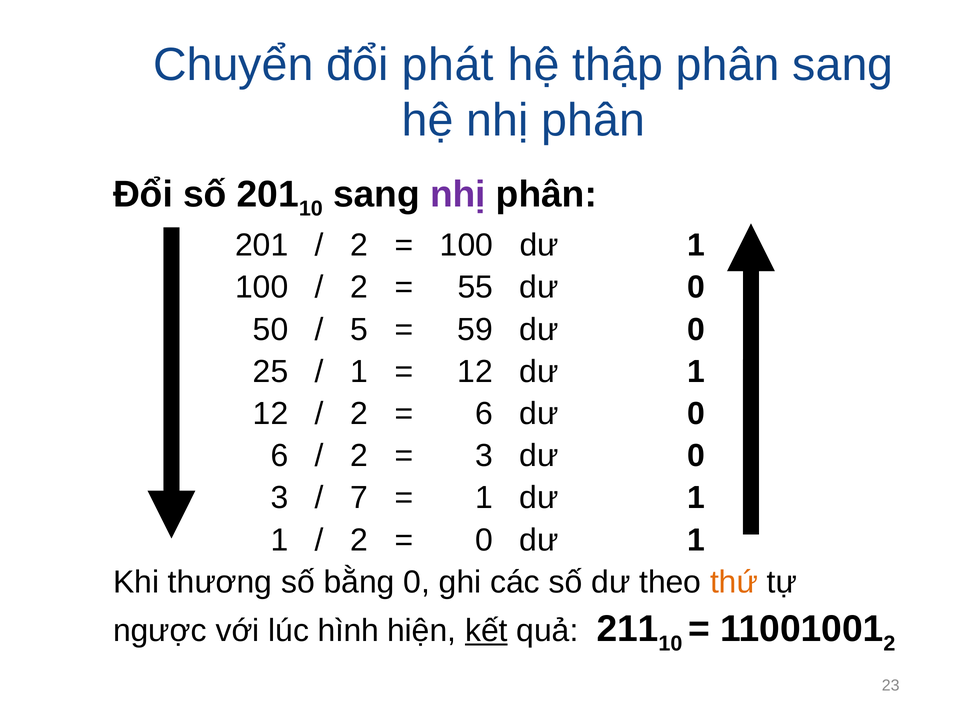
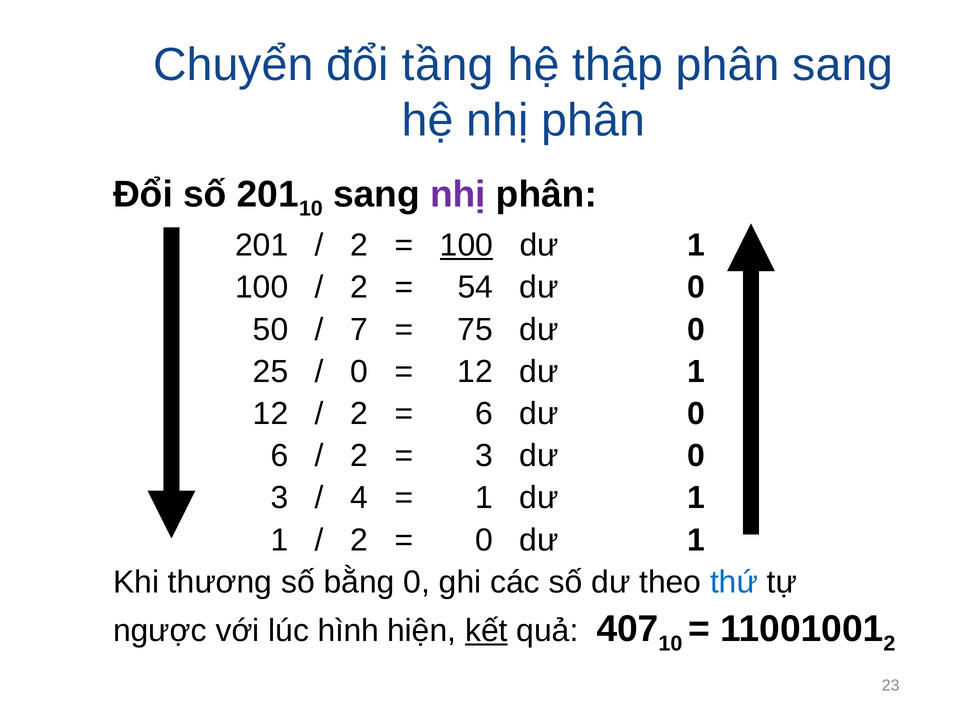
phát: phát -> tầng (448, 65)
100 underline: none -> present (466, 245)
55: 55 -> 54 (475, 287)
5: 5 -> 7 (359, 329)
59: 59 -> 75 (475, 329)
1: 1 -> 0 (359, 372)
7: 7 -> 4 (359, 498)
thứ colour: orange -> blue (734, 582)
211: 211 -> 407 (628, 629)
